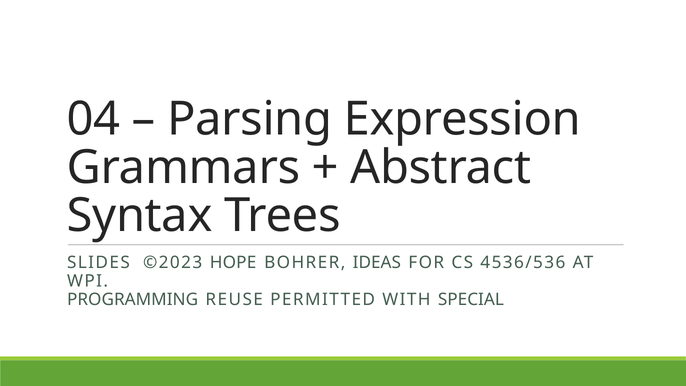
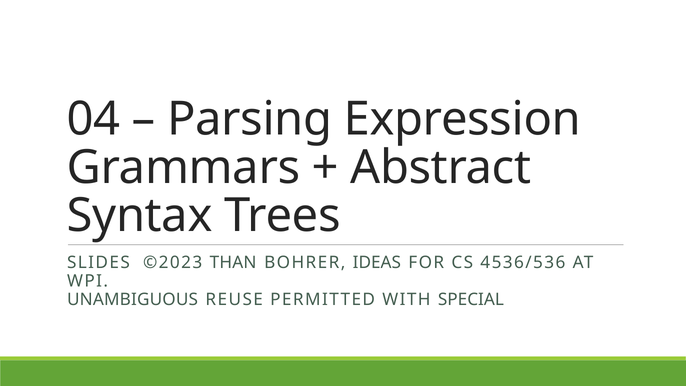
HOPE: HOPE -> THAN (233, 262)
PROGRAMMING: PROGRAMMING -> UNAMBIGUOUS (133, 299)
